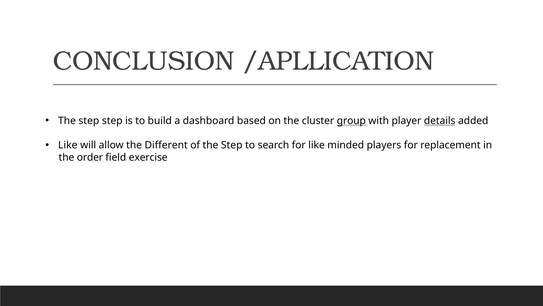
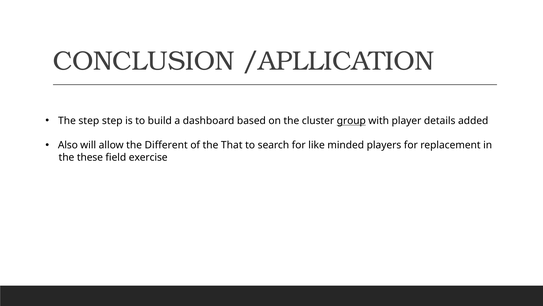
details underline: present -> none (440, 121)
Like: Like -> Also (68, 145)
of the Step: Step -> That (232, 145)
order: order -> these (90, 157)
